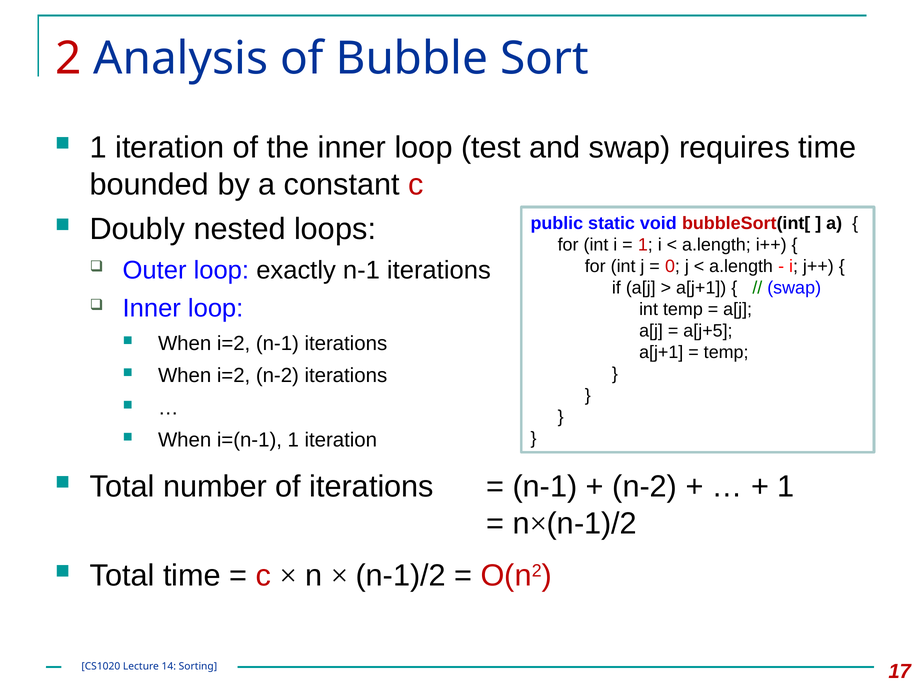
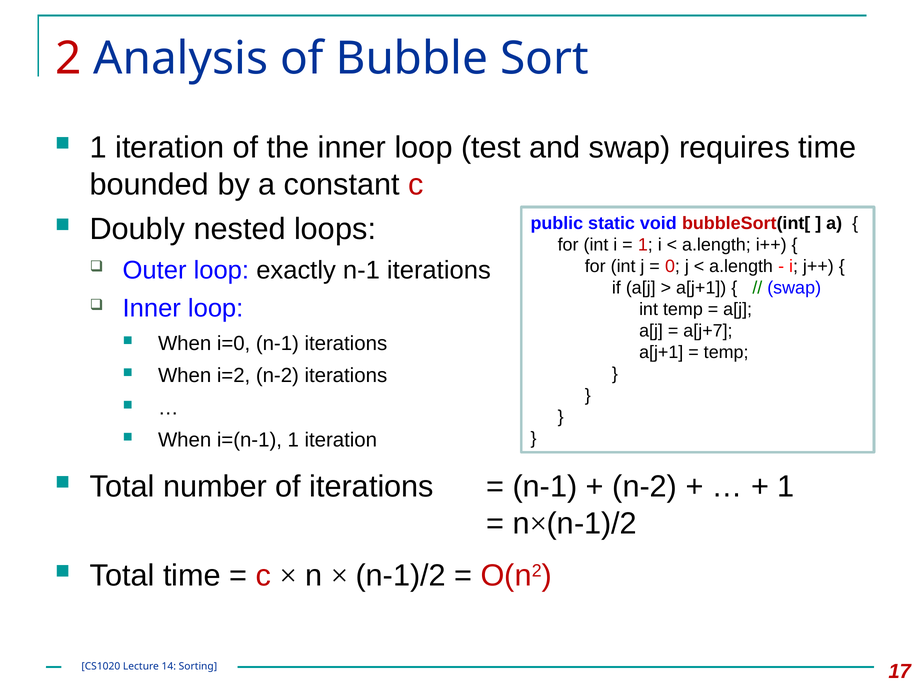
a[j+5: a[j+5 -> a[j+7 (708, 331)
i=2: i=2 -> i=0 (234, 343)
